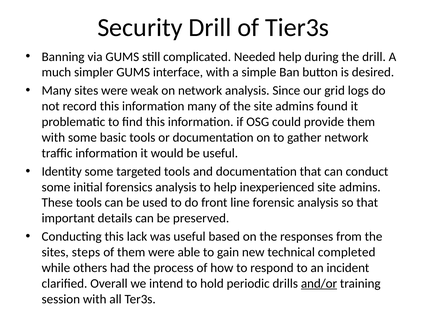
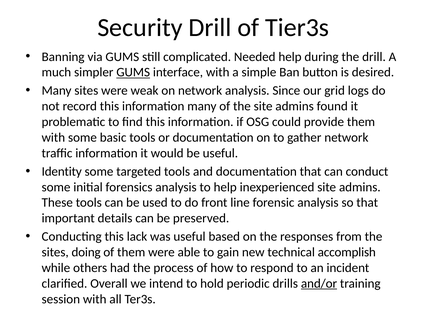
GUMS underline: none -> present (133, 72)
steps: steps -> doing (86, 252)
completed: completed -> accomplish (347, 252)
